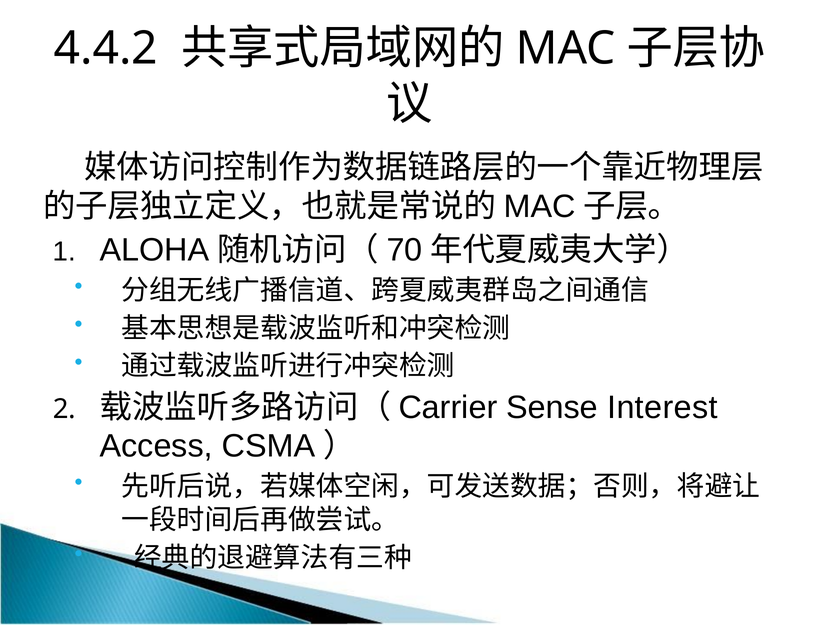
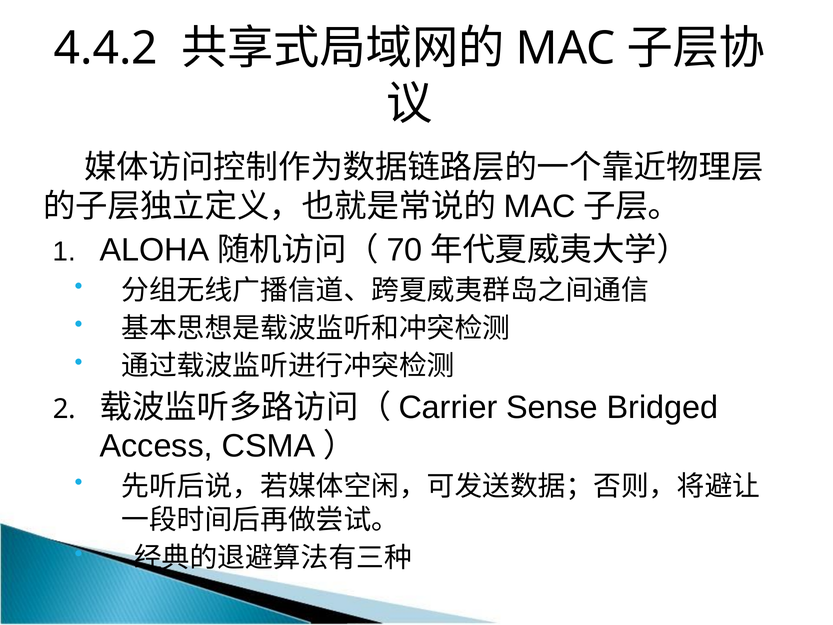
Interest: Interest -> Bridged (663, 407)
